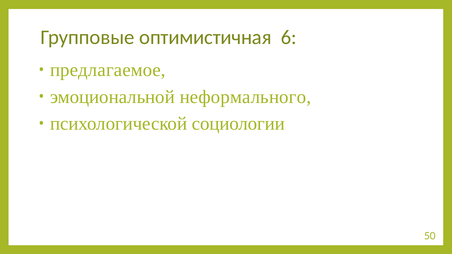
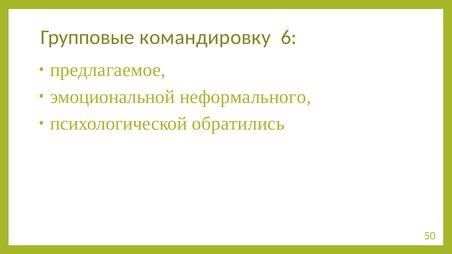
оптимистичная: оптимистичная -> командировку (205, 37)
социологии: социологии -> обратились (238, 124)
